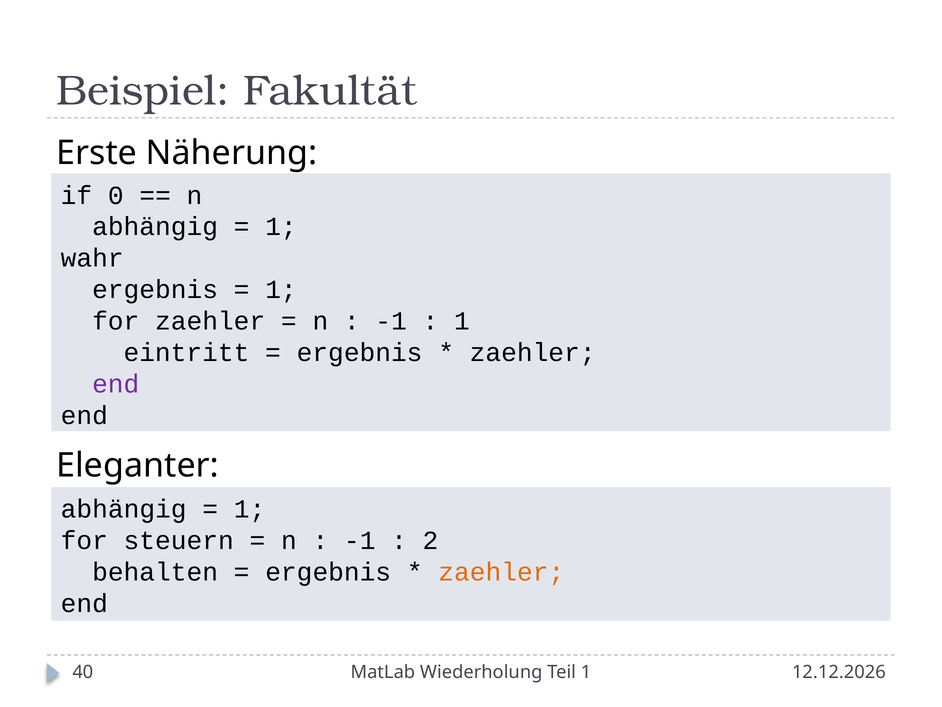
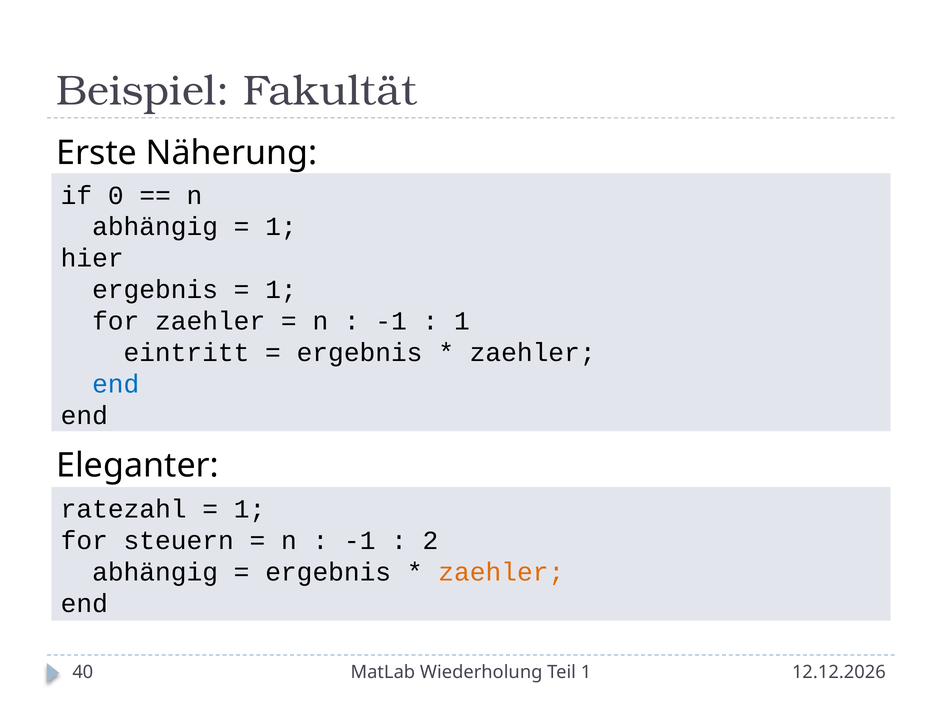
wahr: wahr -> hier (92, 258)
end colour: purple -> blue (116, 384)
abhängig: abhängig -> ratezahl (124, 509)
behalten: behalten -> abhängig (155, 572)
